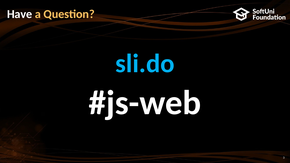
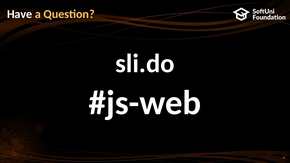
sli.do colour: light blue -> white (145, 64)
